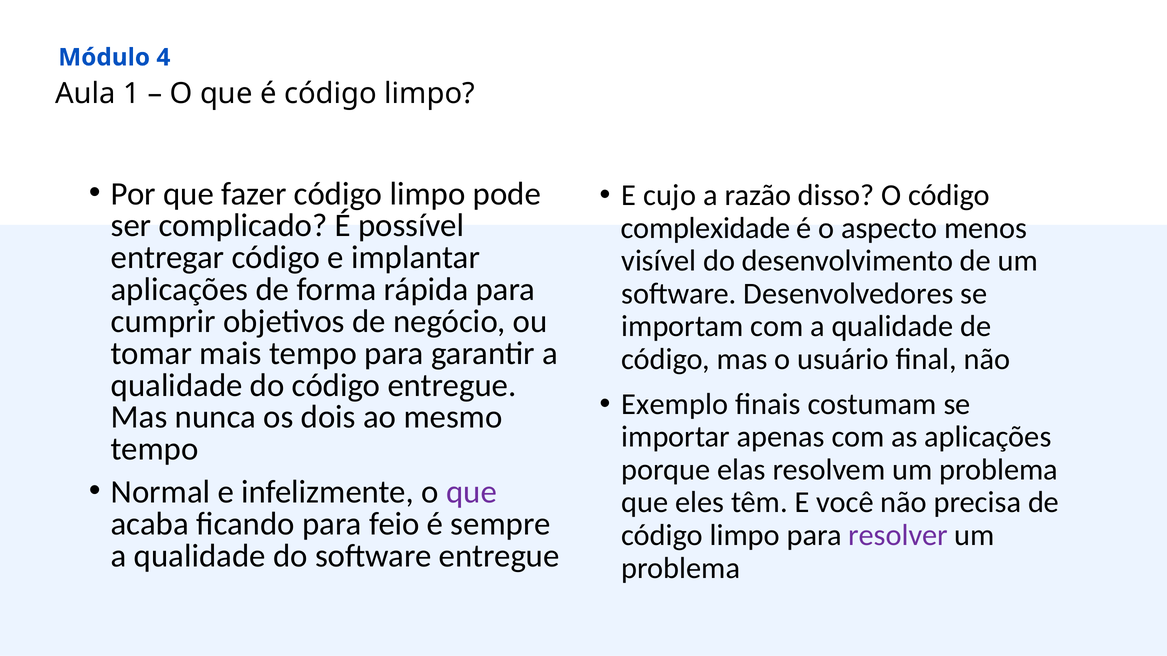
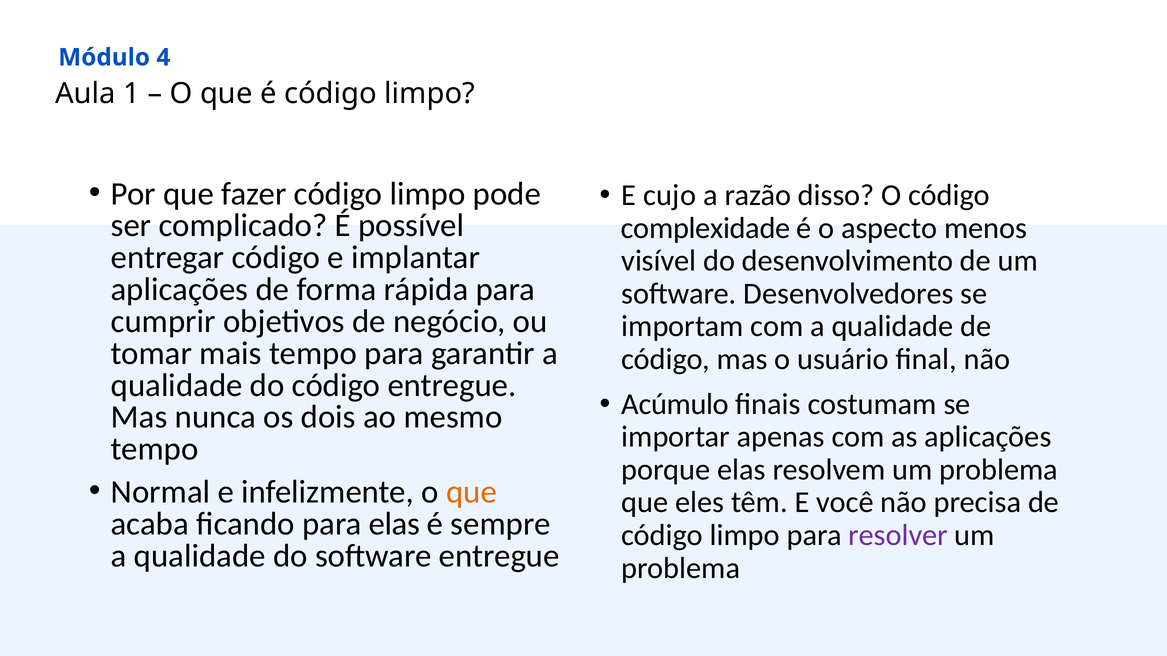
Exemplo: Exemplo -> Acúmulo (675, 404)
que colour: purple -> orange (472, 492)
para feio: feio -> elas (394, 524)
